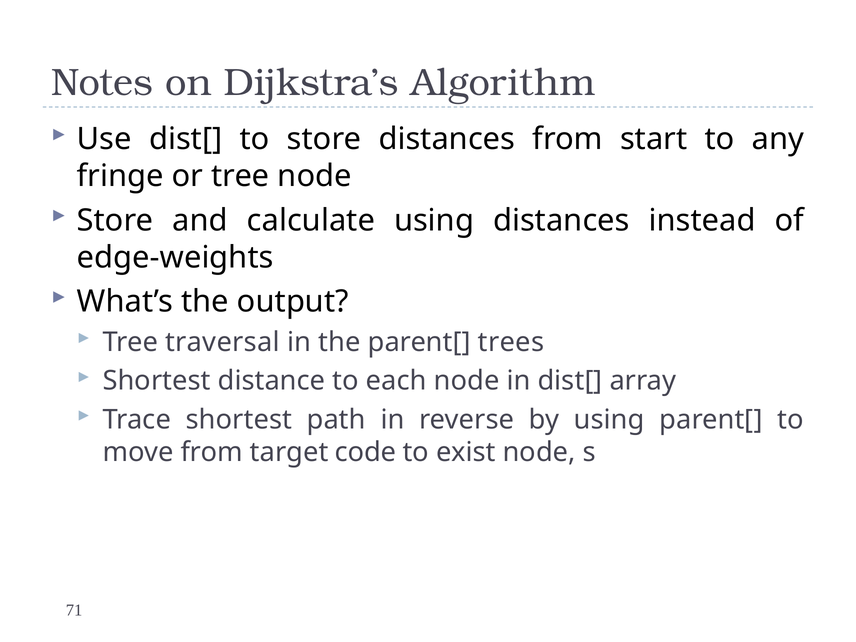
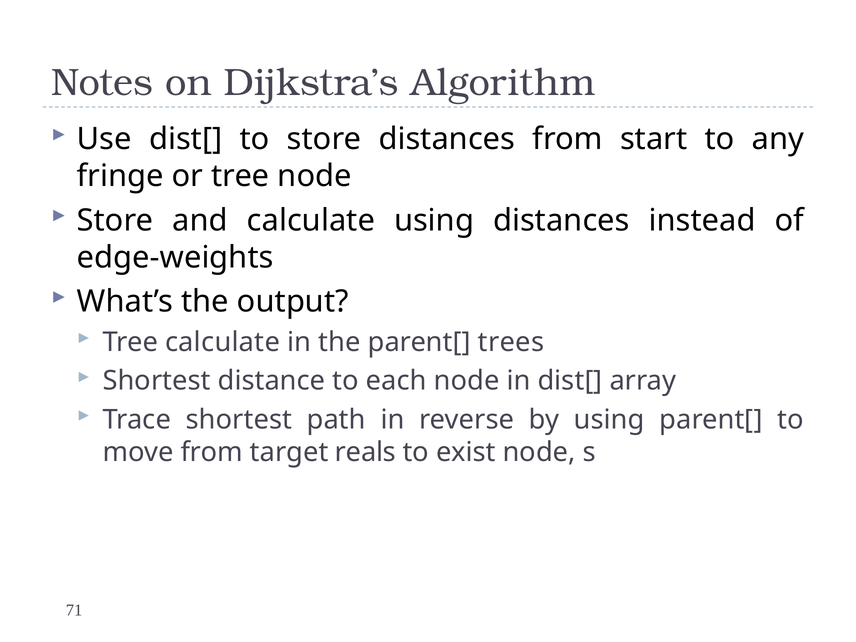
Tree traversal: traversal -> calculate (223, 342)
code: code -> reals (366, 452)
